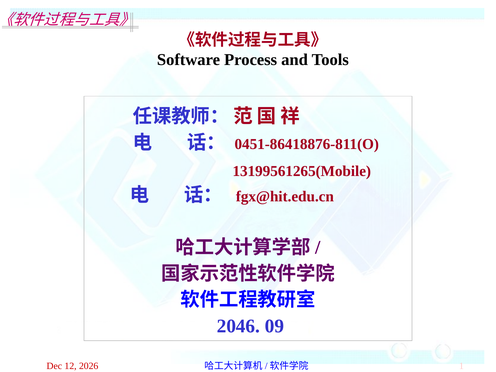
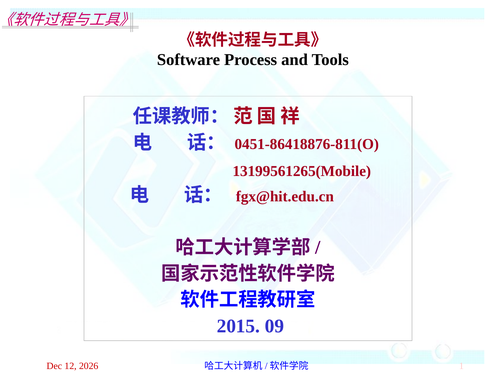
2046: 2046 -> 2015 (238, 326)
